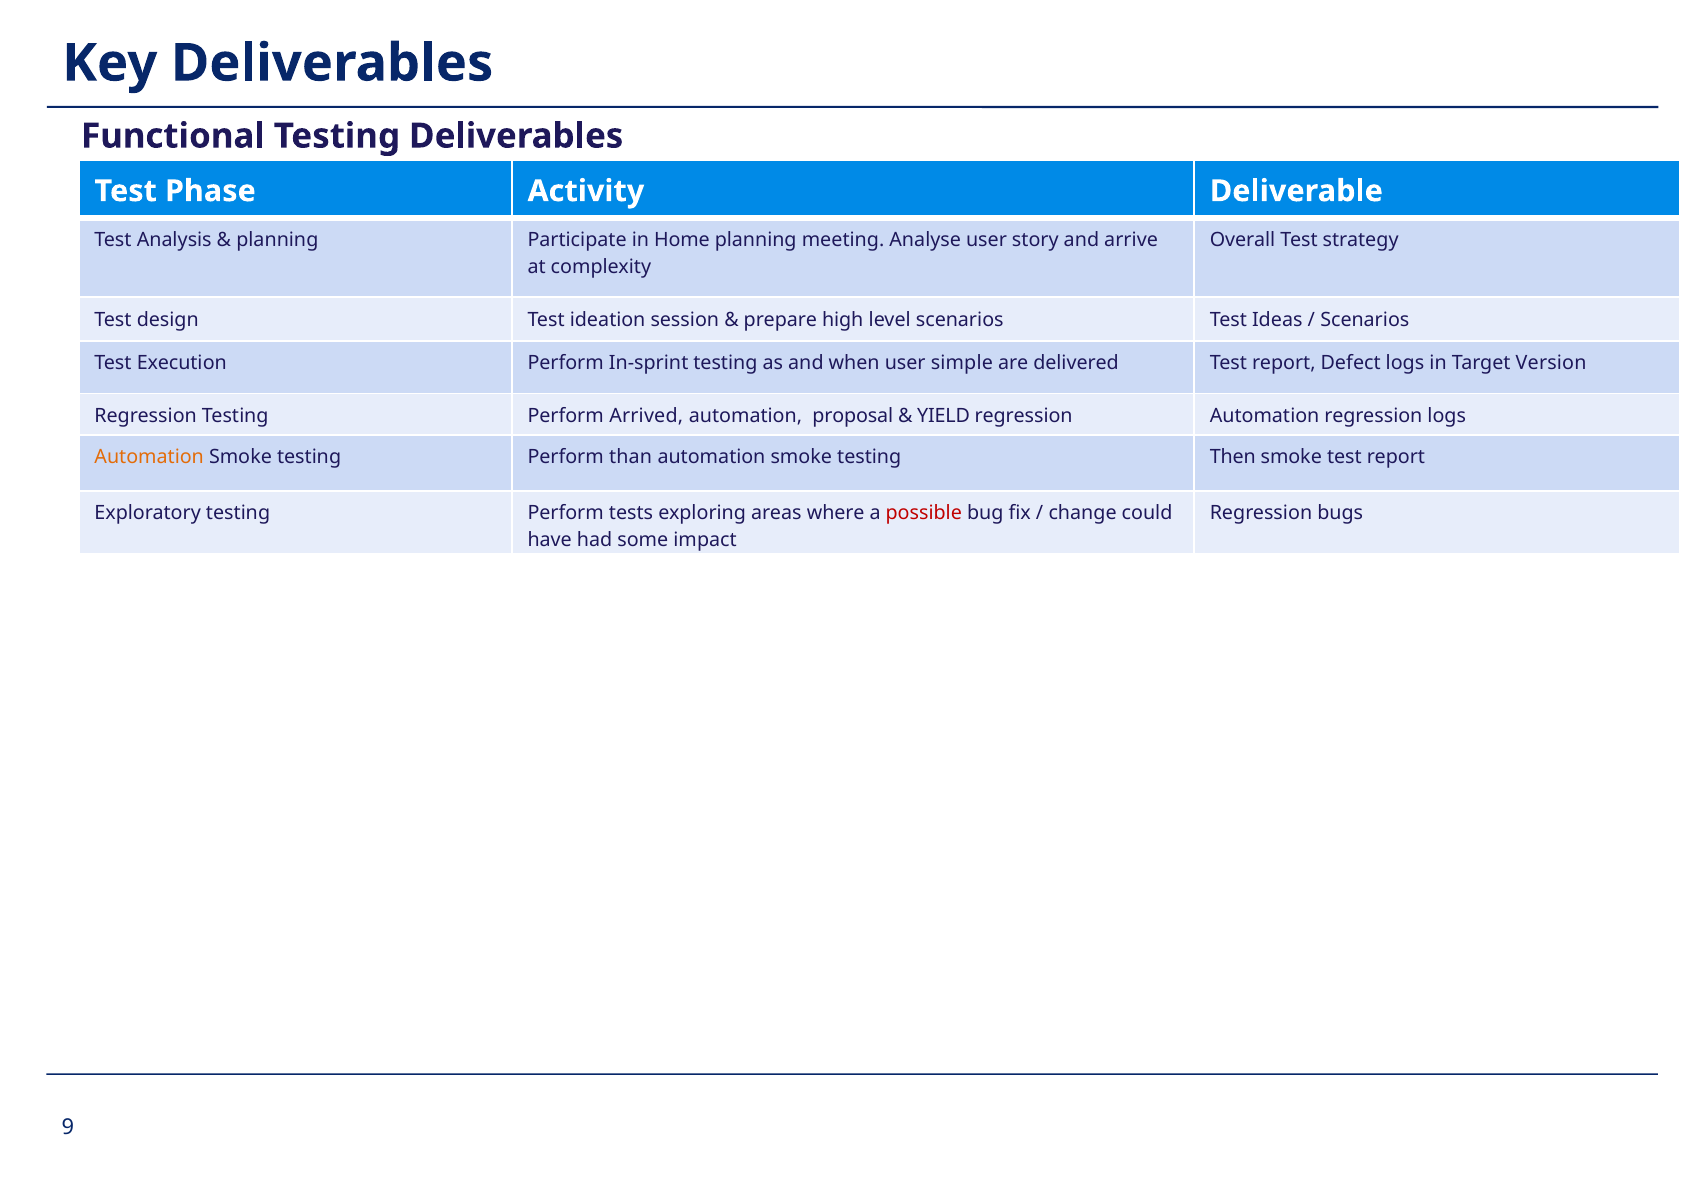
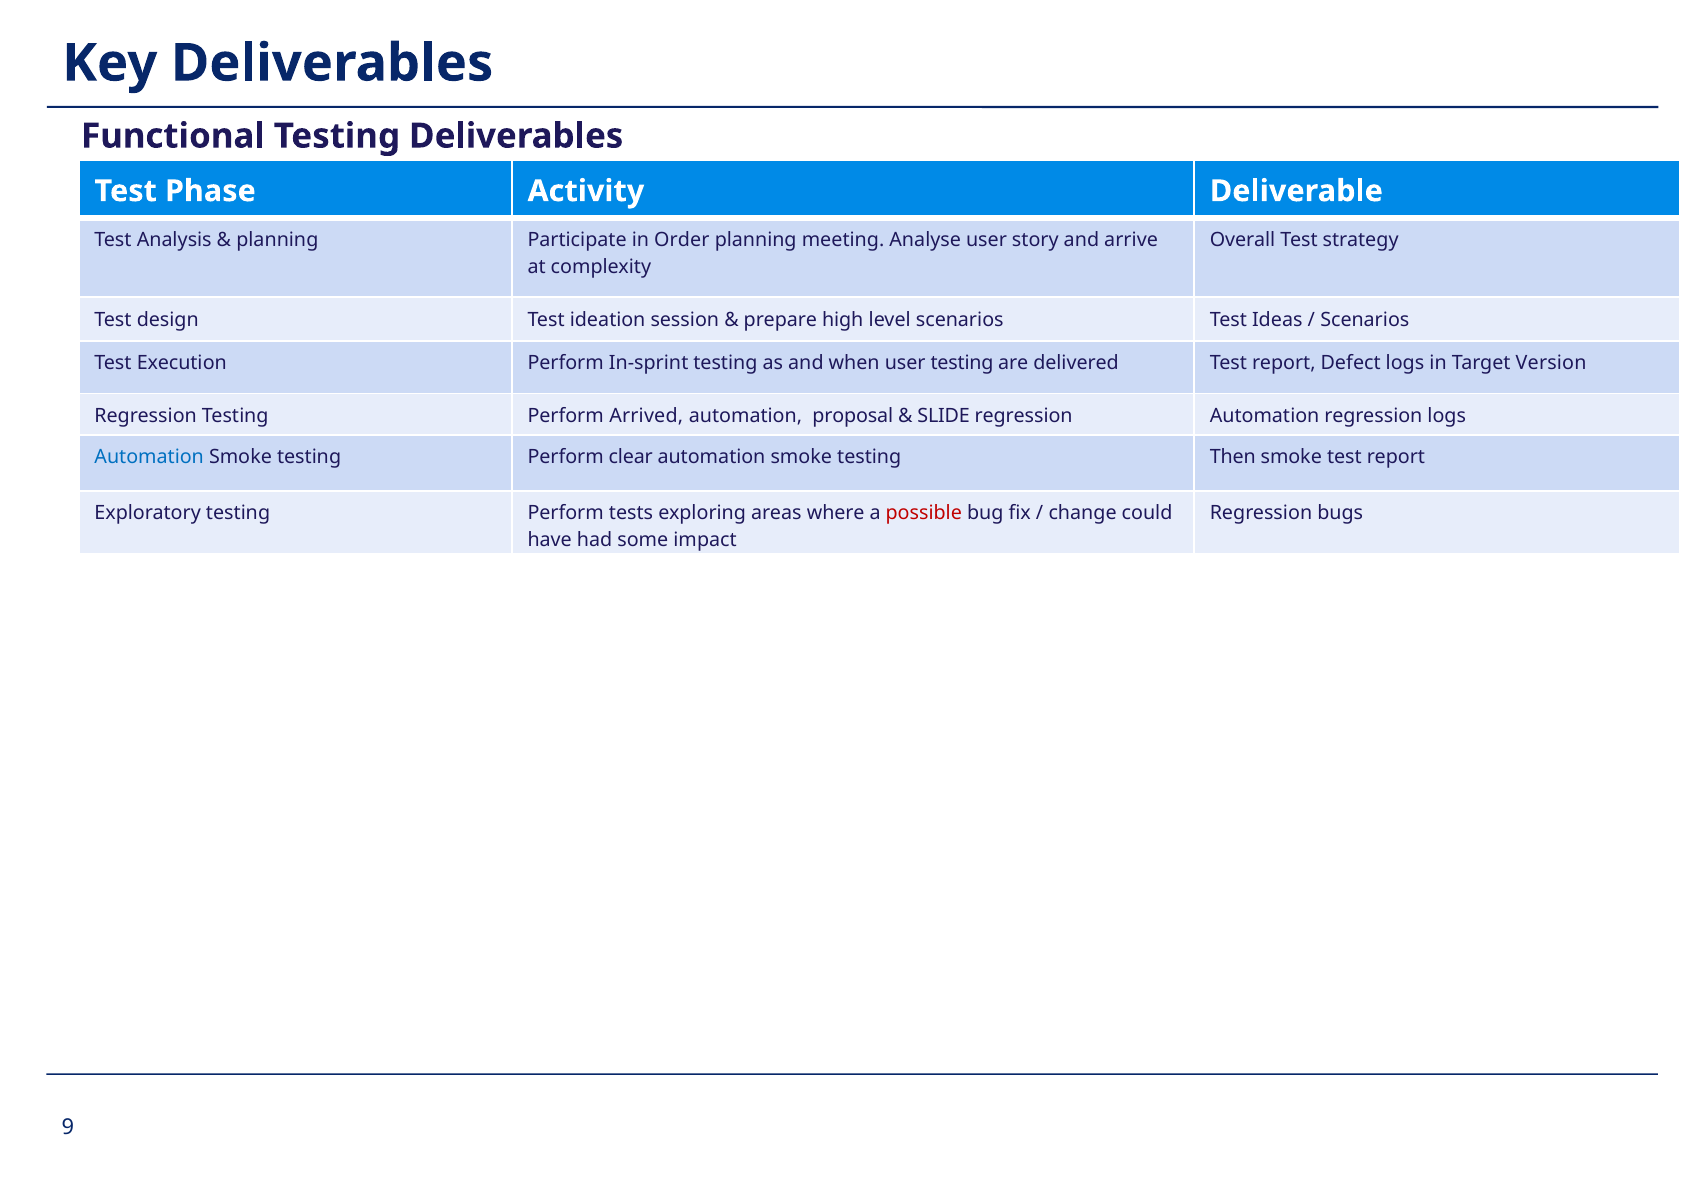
Home: Home -> Order (682, 240)
user simple: simple -> testing (962, 363)
YIELD: YIELD -> SLIDE (944, 416)
Automation colour: orange -> blue (149, 457)
than: than -> clear (631, 457)
